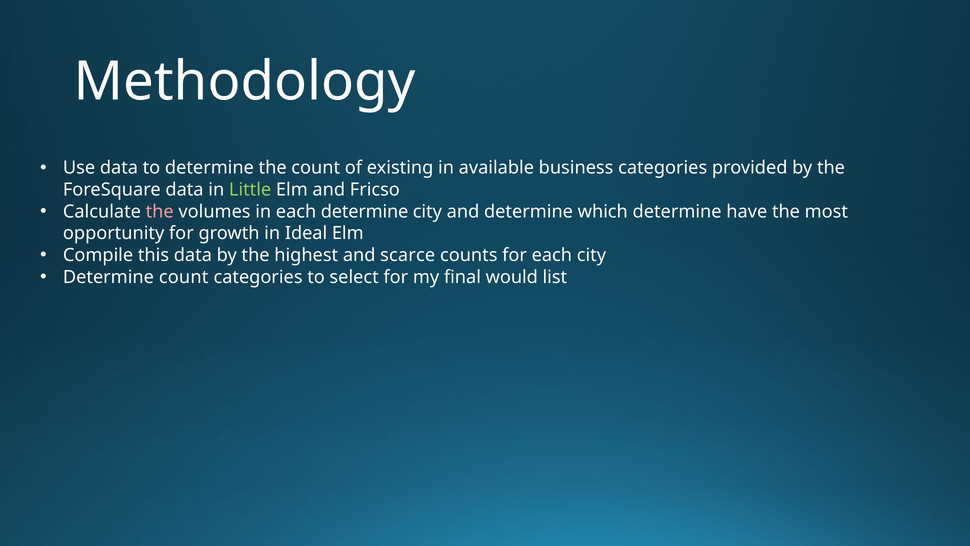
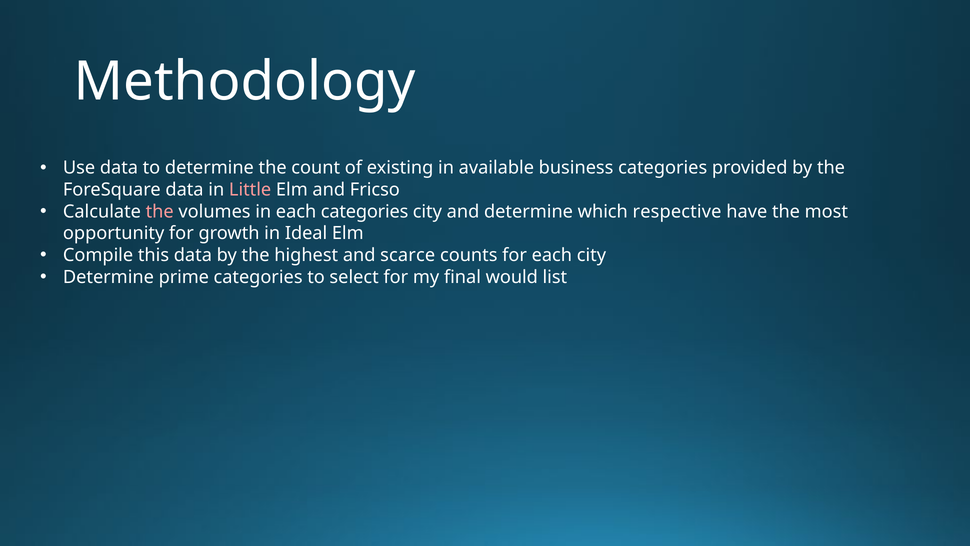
Little colour: light green -> pink (250, 190)
each determine: determine -> categories (365, 212)
which determine: determine -> respective (677, 212)
Determine count: count -> prime (184, 277)
